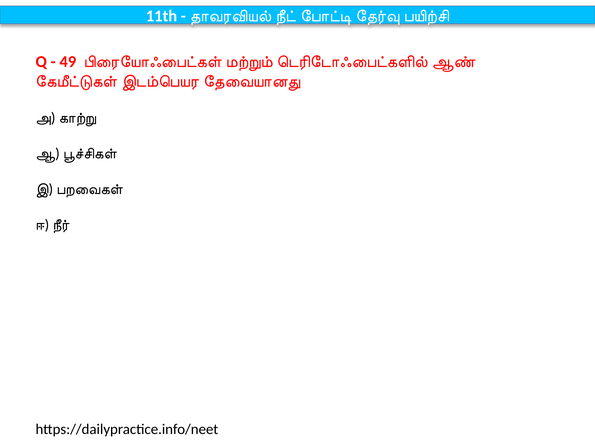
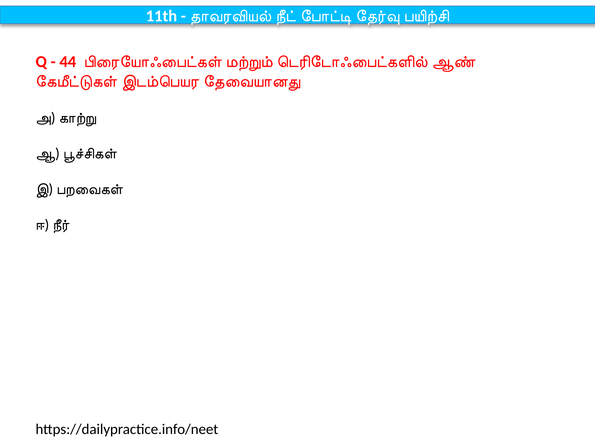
49: 49 -> 44 (68, 62)
